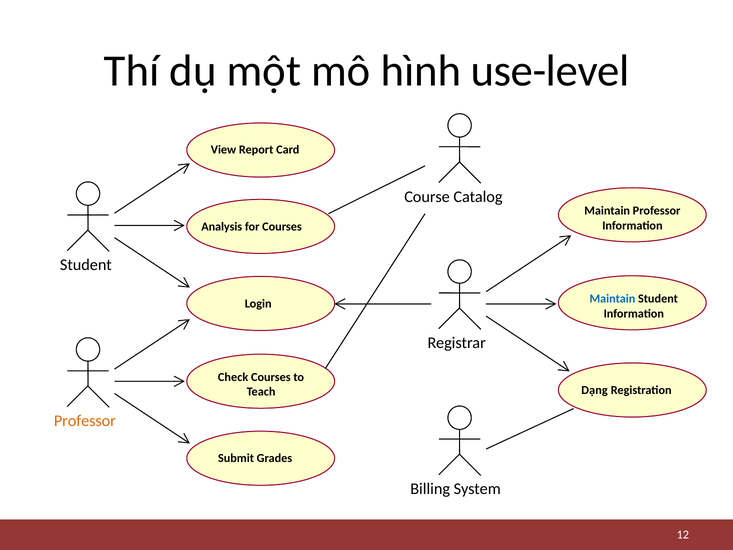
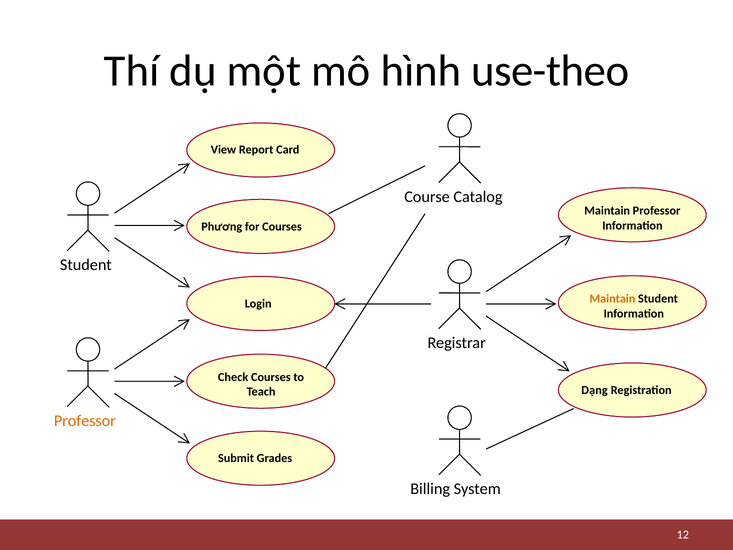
use-level: use-level -> use-theo (550, 71)
Analysis: Analysis -> Phương (222, 226)
Maintain colour: blue -> orange (612, 299)
